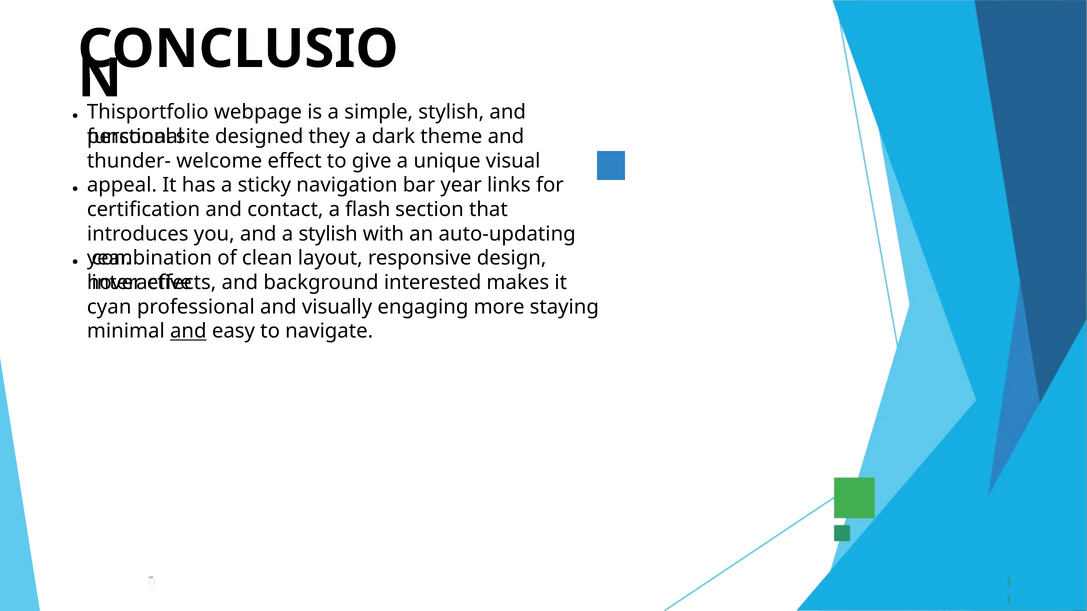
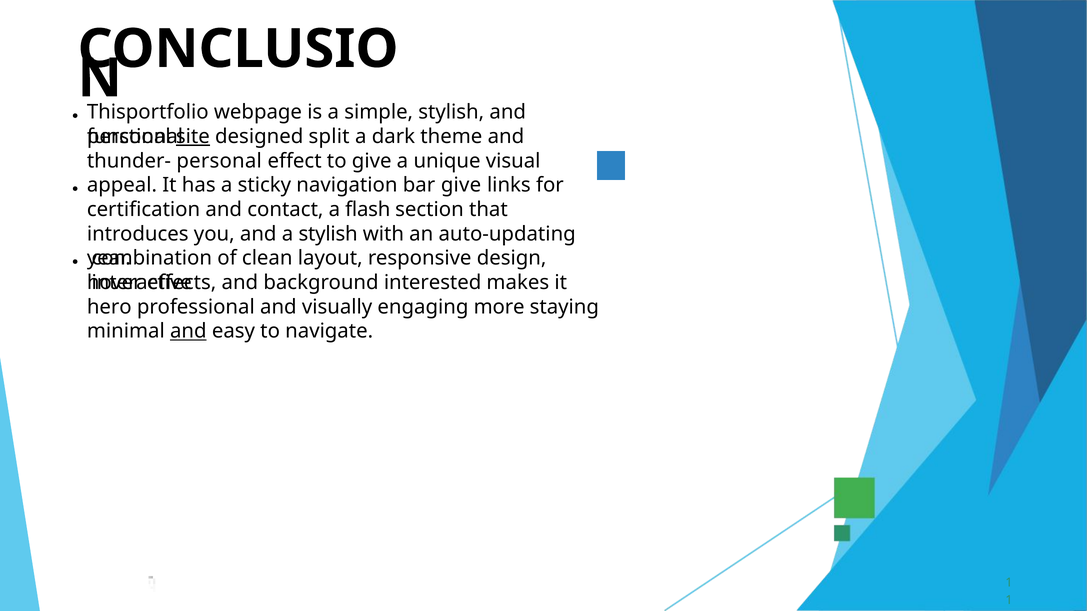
site underline: none -> present (193, 137)
they: they -> split (329, 137)
thunder- welcome: welcome -> personal (219, 161)
bar year: year -> give (461, 185)
cyan: cyan -> hero (109, 307)
